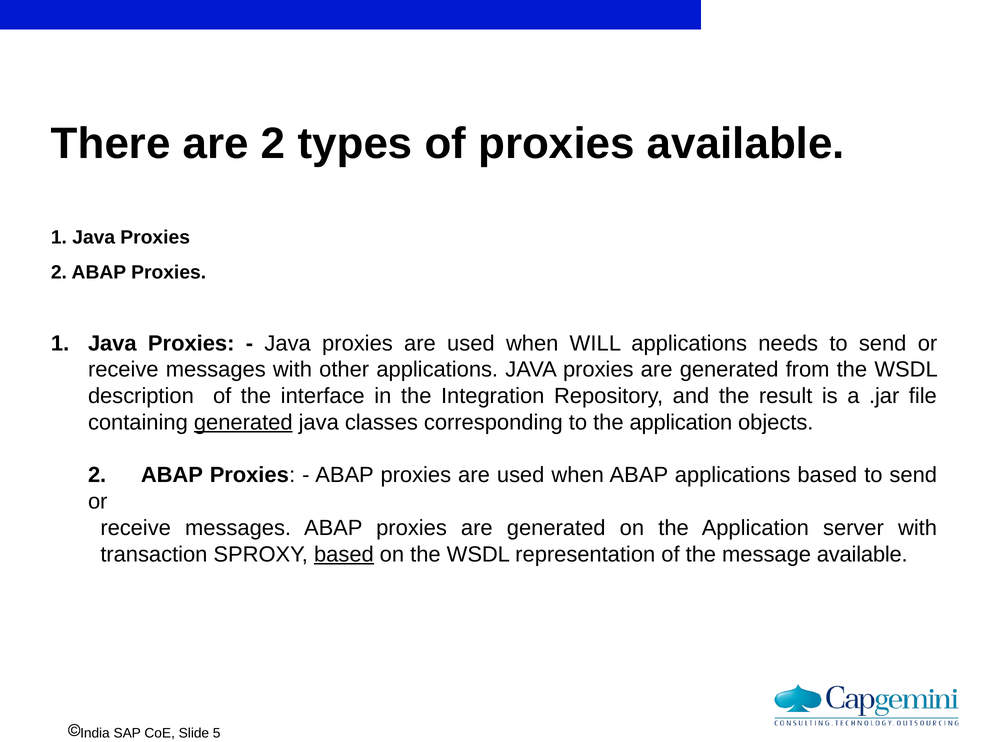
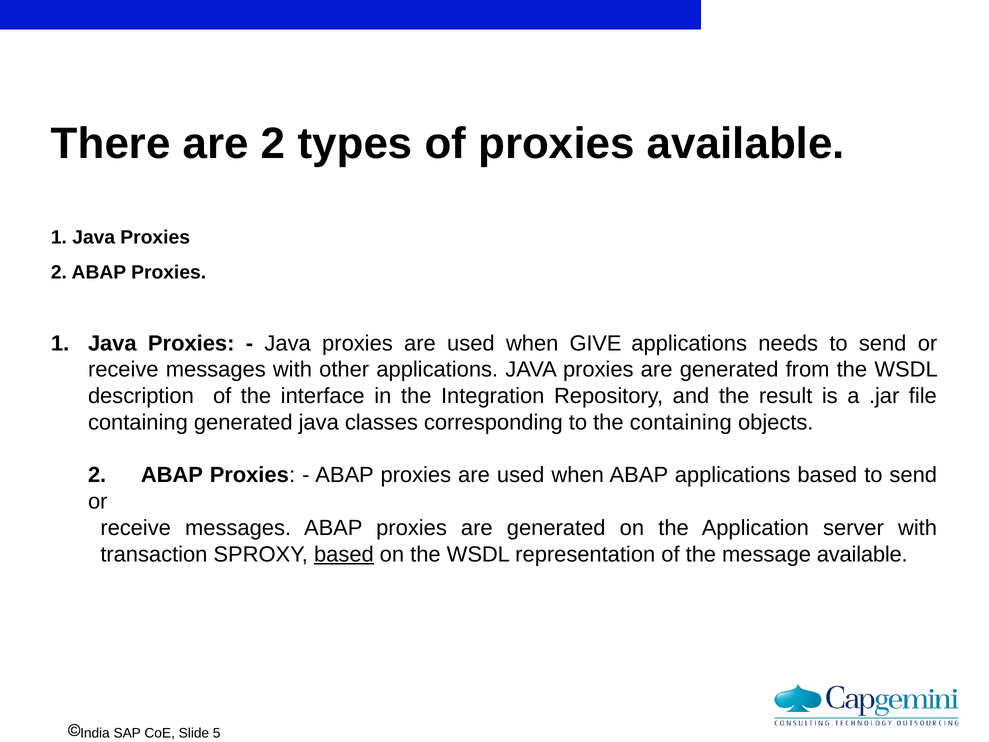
WILL: WILL -> GIVE (596, 343)
generated underline: present -> none (243, 422)
to the application: application -> containing (681, 422)
